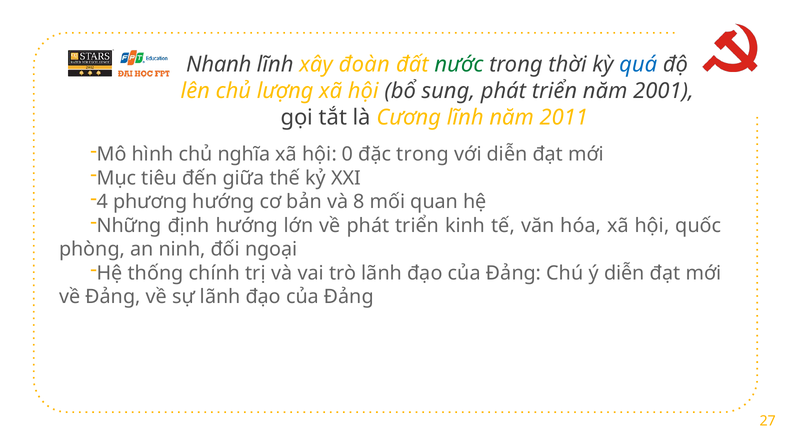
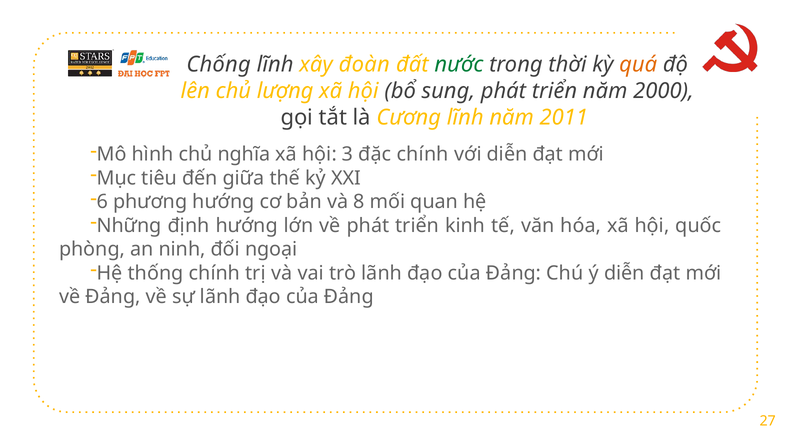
Nhanh: Nhanh -> Chống (219, 65)
quá colour: blue -> orange (638, 65)
2001: 2001 -> 2000 (663, 91)
0: 0 -> 3 (348, 154)
đặc trong: trong -> chính (423, 154)
4: 4 -> 6 (102, 202)
